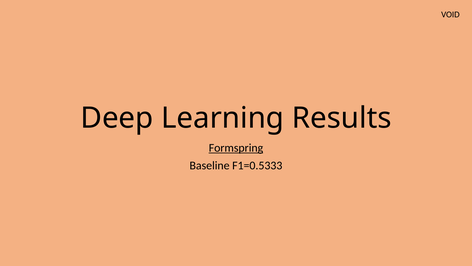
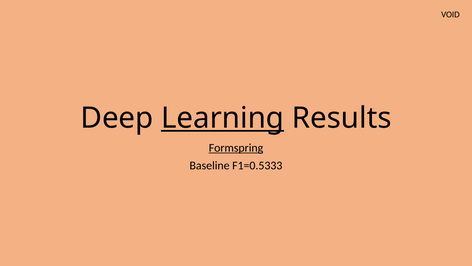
Learning underline: none -> present (223, 118)
